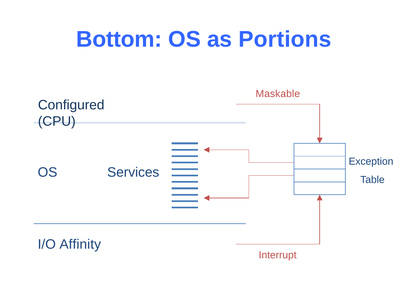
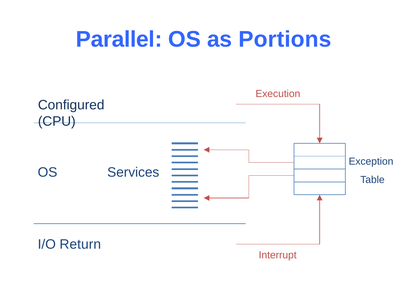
Bottom: Bottom -> Parallel (119, 39)
Maskable: Maskable -> Execution (278, 94)
Affinity: Affinity -> Return (80, 244)
